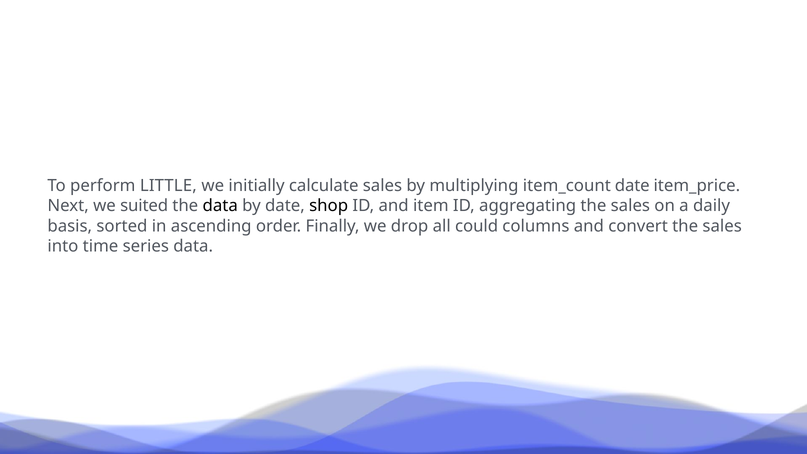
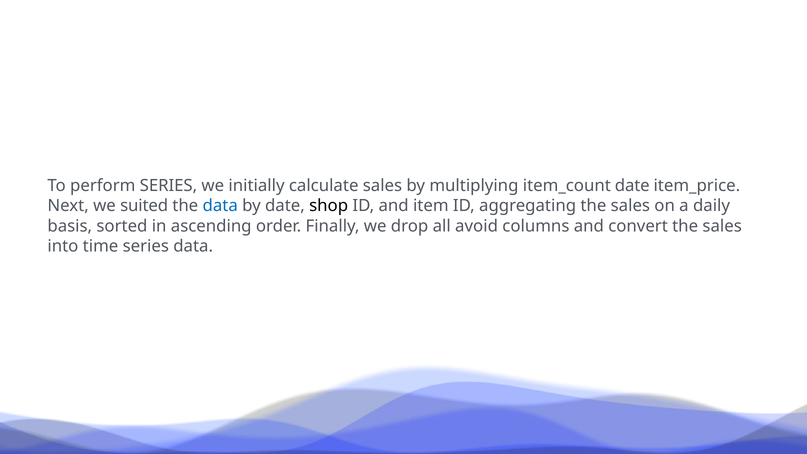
perform LITTLE: LITTLE -> SERIES (168, 186)
data colour: black -> blue (220, 206)
could: could -> avoid (477, 226)
